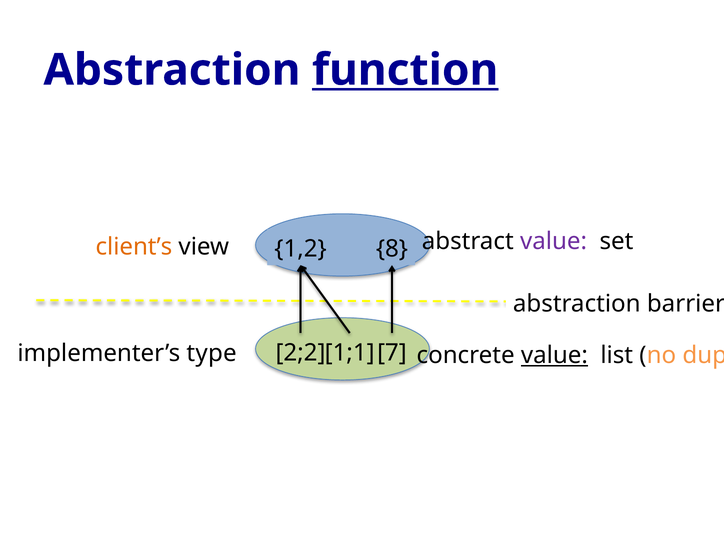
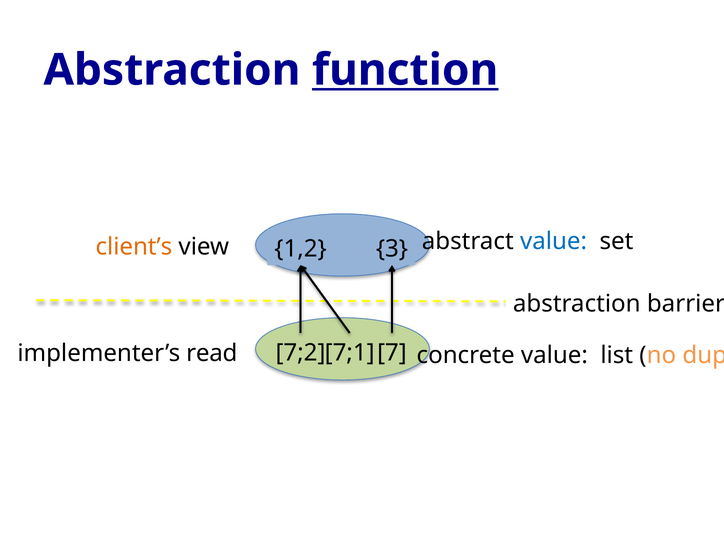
8: 8 -> 3 (392, 249)
value colour: purple -> blue (554, 241)
2;2: 2;2 -> 7;2 (301, 353)
1;1: 1;1 -> 7;1 (350, 353)
value underline: present -> none (554, 355)
type: type -> read (212, 353)
